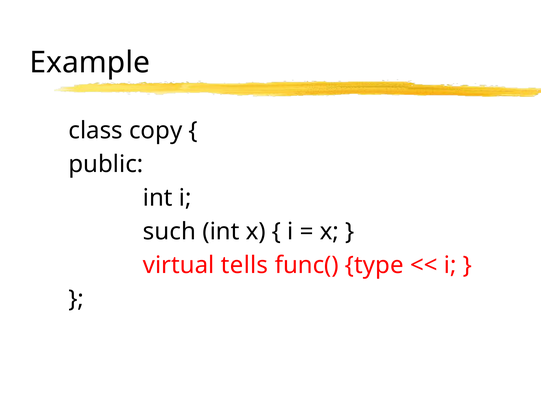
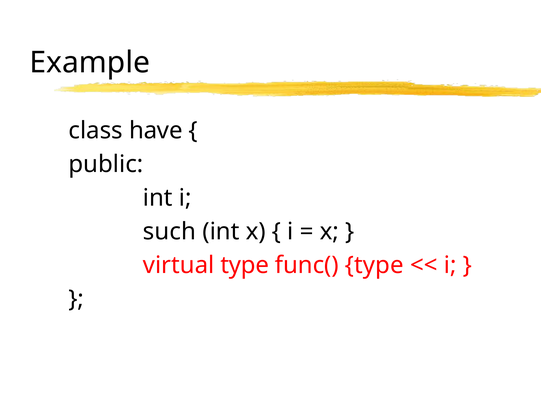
copy: copy -> have (156, 130)
virtual tells: tells -> type (245, 265)
